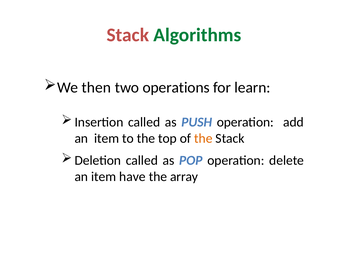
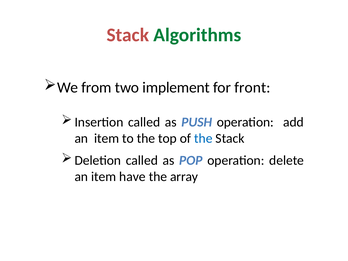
then: then -> from (96, 88)
operations: operations -> implement (176, 88)
learn: learn -> front (252, 88)
the colour: orange -> blue (203, 138)
